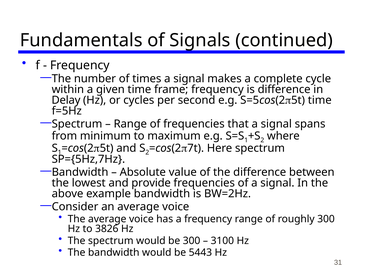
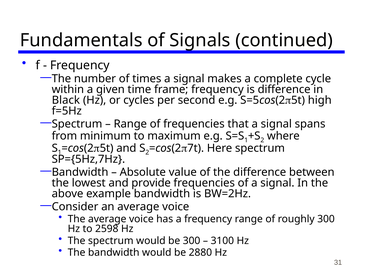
Delay: Delay -> Black (66, 100)
S=5cos(25t time: time -> high (320, 100)
3826: 3826 -> 2598 (107, 228)
5443: 5443 -> 2880 (200, 252)
